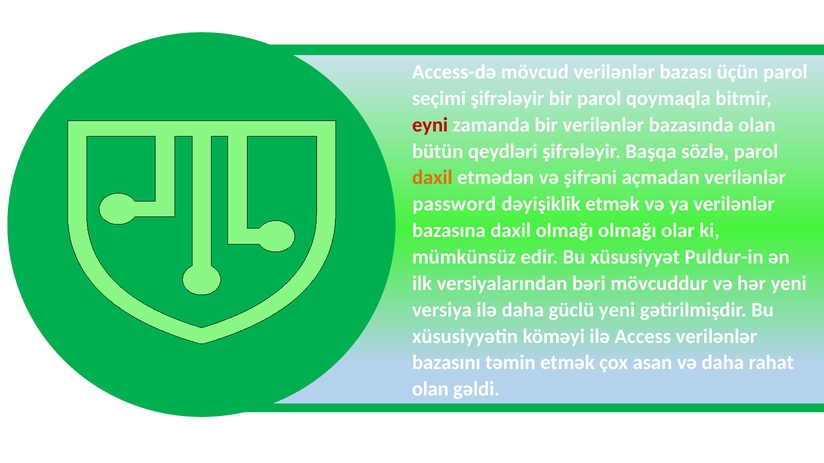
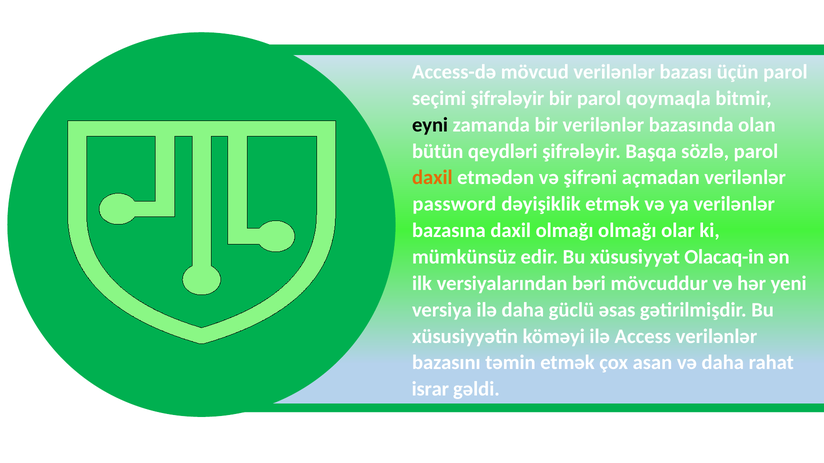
eyni colour: red -> black (430, 125)
Puldur-in: Puldur-in -> Olacaq-in (724, 257)
güclü yeni: yeni -> əsas (617, 310)
olan: olan -> israr (430, 389)
